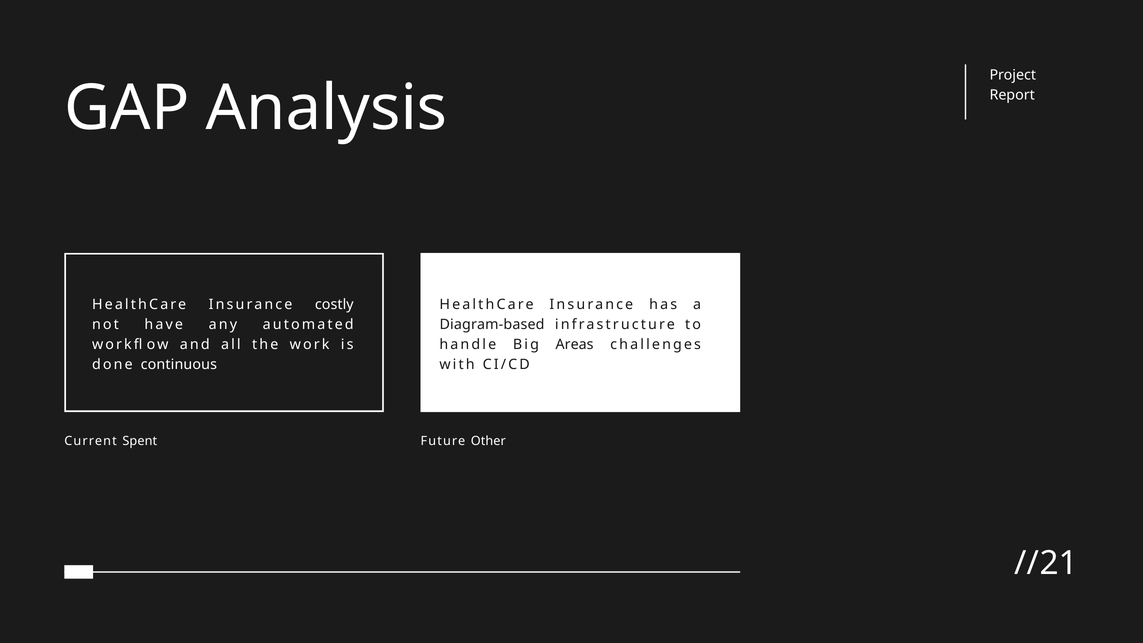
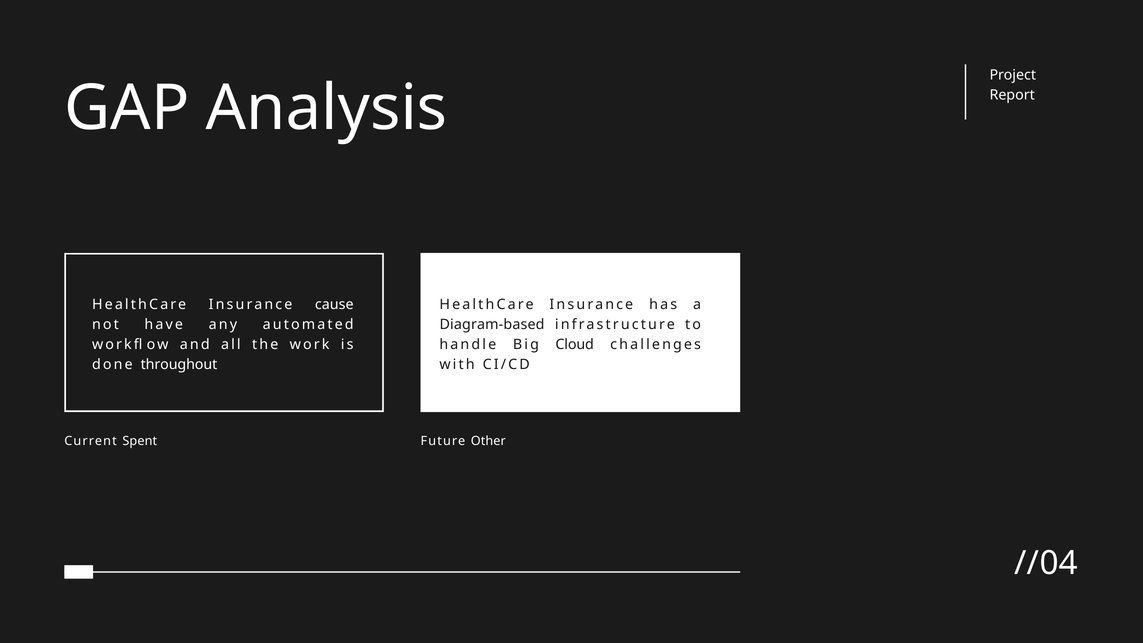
costly: costly -> cause (334, 305)
Areas: Areas -> Cloud (575, 345)
continuous: continuous -> throughout (179, 365)
//21: //21 -> //04 (1046, 563)
